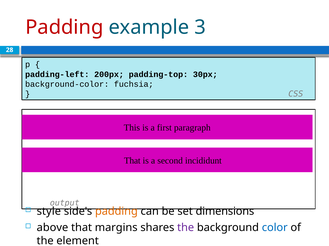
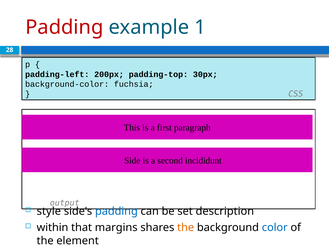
3: 3 -> 1 (200, 27)
That: That -> Side (132, 161)
padding colour: orange -> blue (116, 212)
dimensions: dimensions -> description (225, 212)
above: above -> within (53, 228)
the colour: purple -> orange (186, 228)
